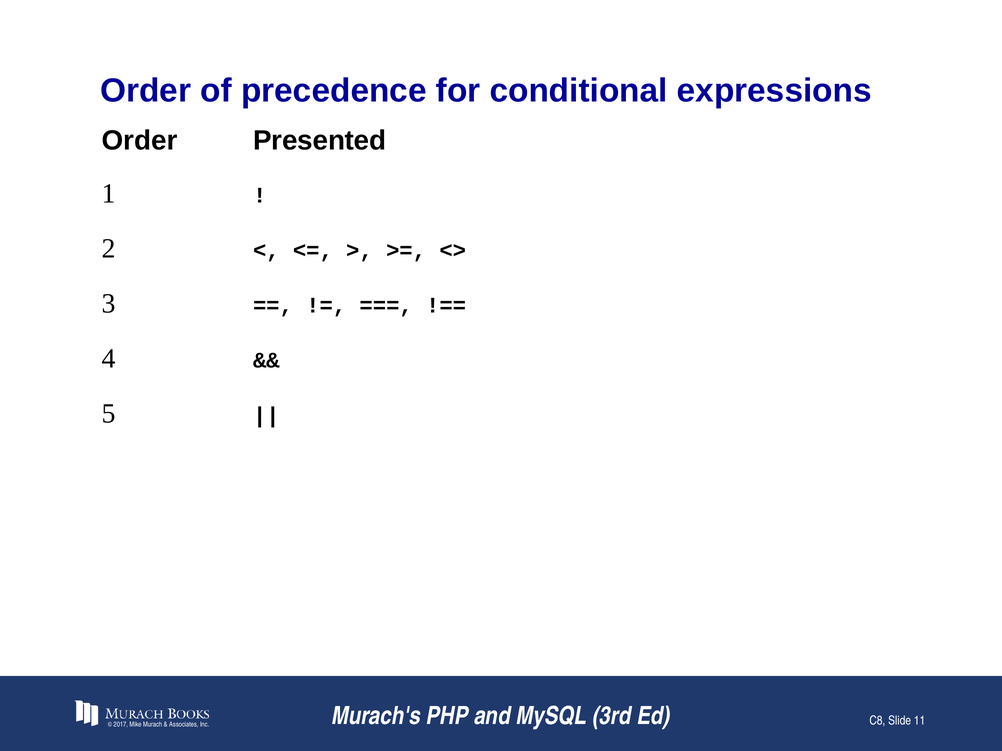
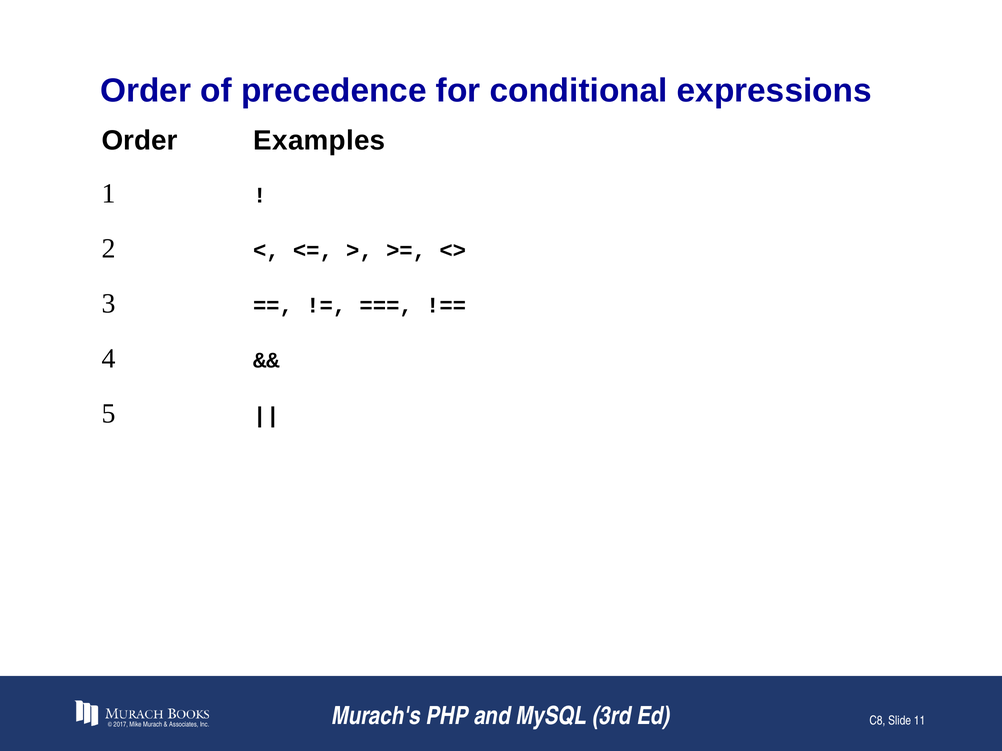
Presented: Presented -> Examples (319, 141)
